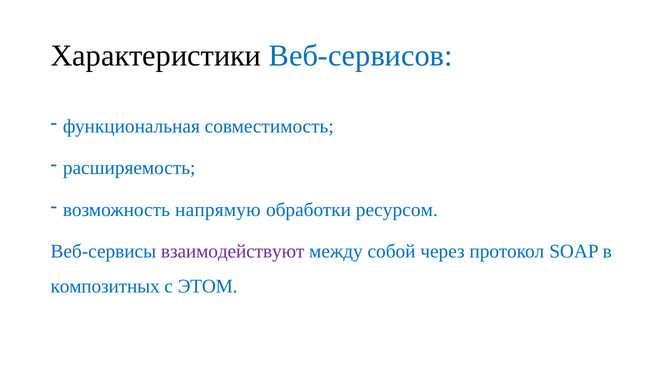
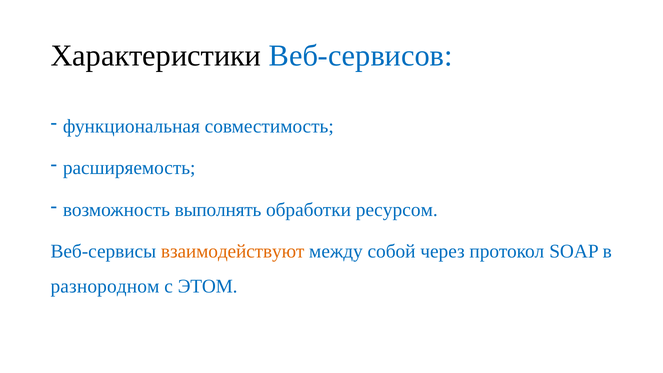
напрямую: напрямую -> выполнять (218, 210)
взаимодействуют colour: purple -> orange (233, 252)
композитных: композитных -> разнородном (105, 286)
